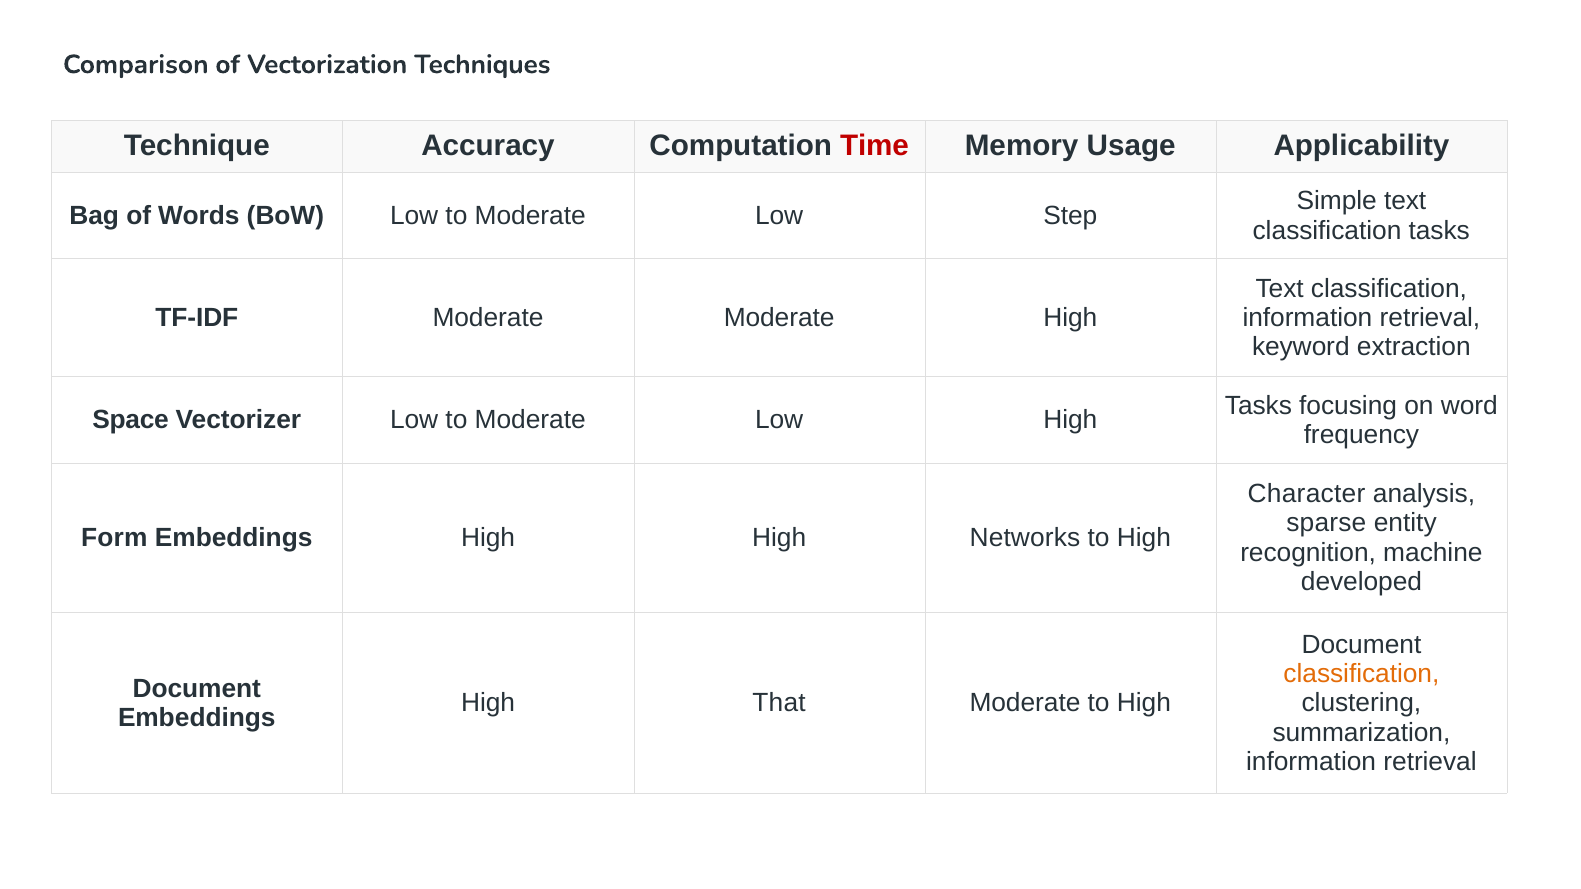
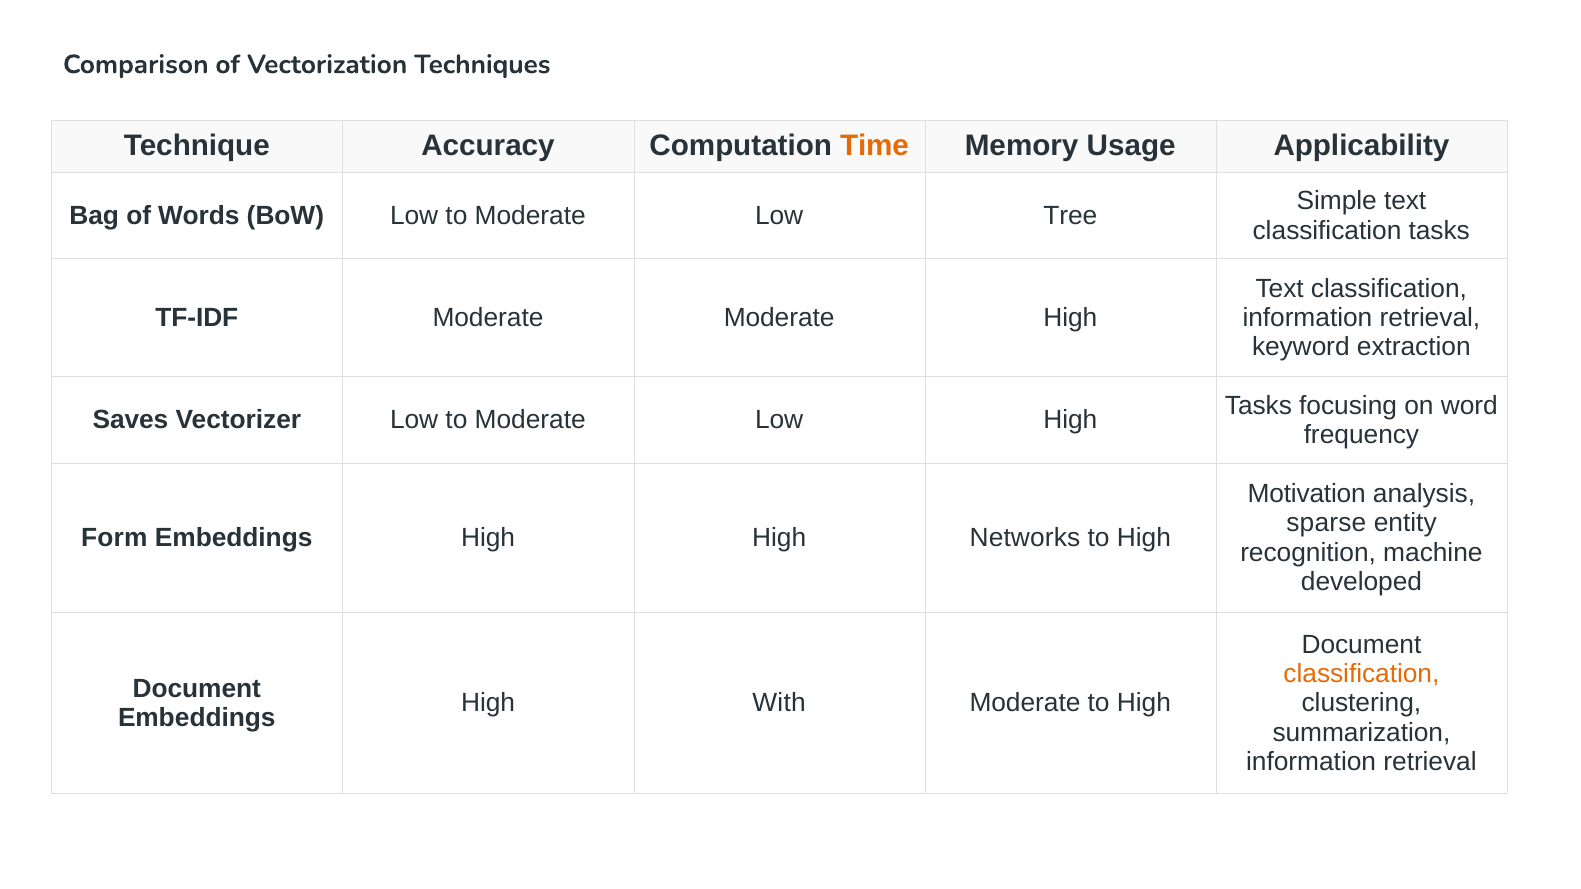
Time colour: red -> orange (875, 146)
Step: Step -> Tree (1070, 216)
Space: Space -> Saves (130, 420)
Character: Character -> Motivation (1307, 494)
That: That -> With (779, 703)
